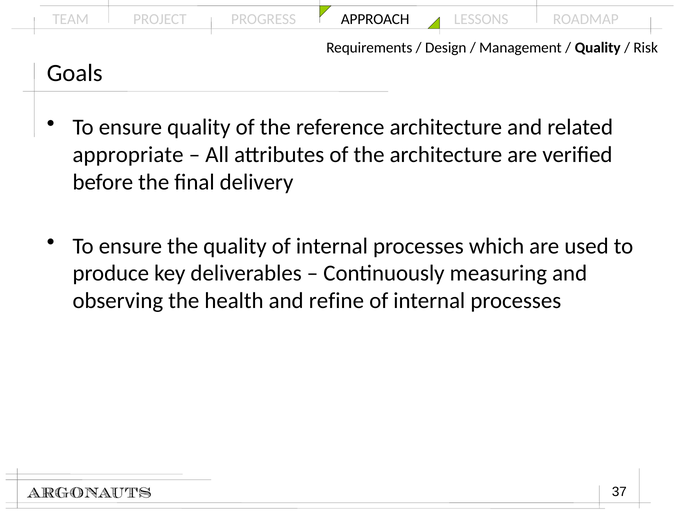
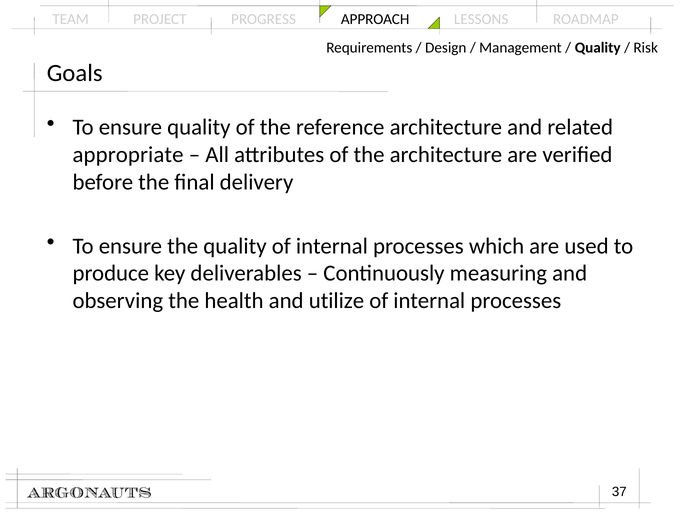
refine: refine -> utilize (336, 301)
